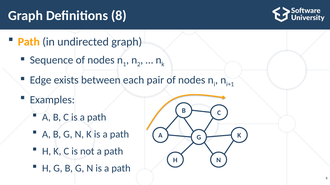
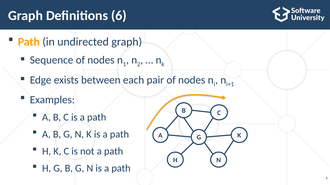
Definitions 8: 8 -> 6 (119, 16)
